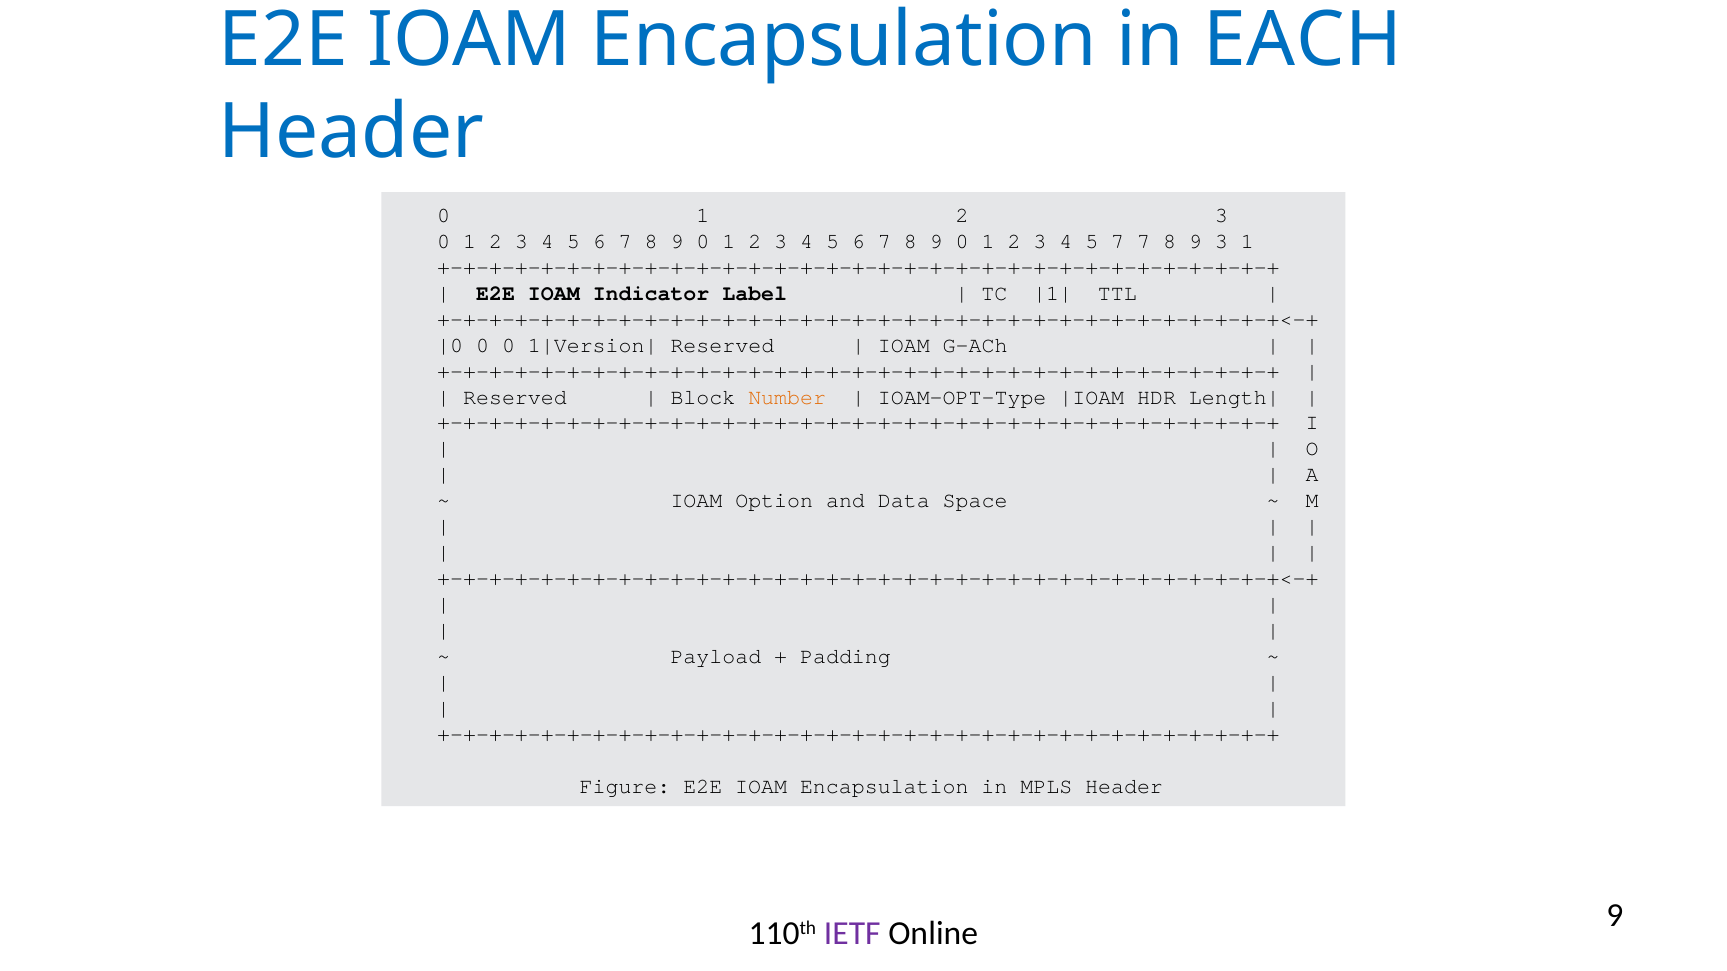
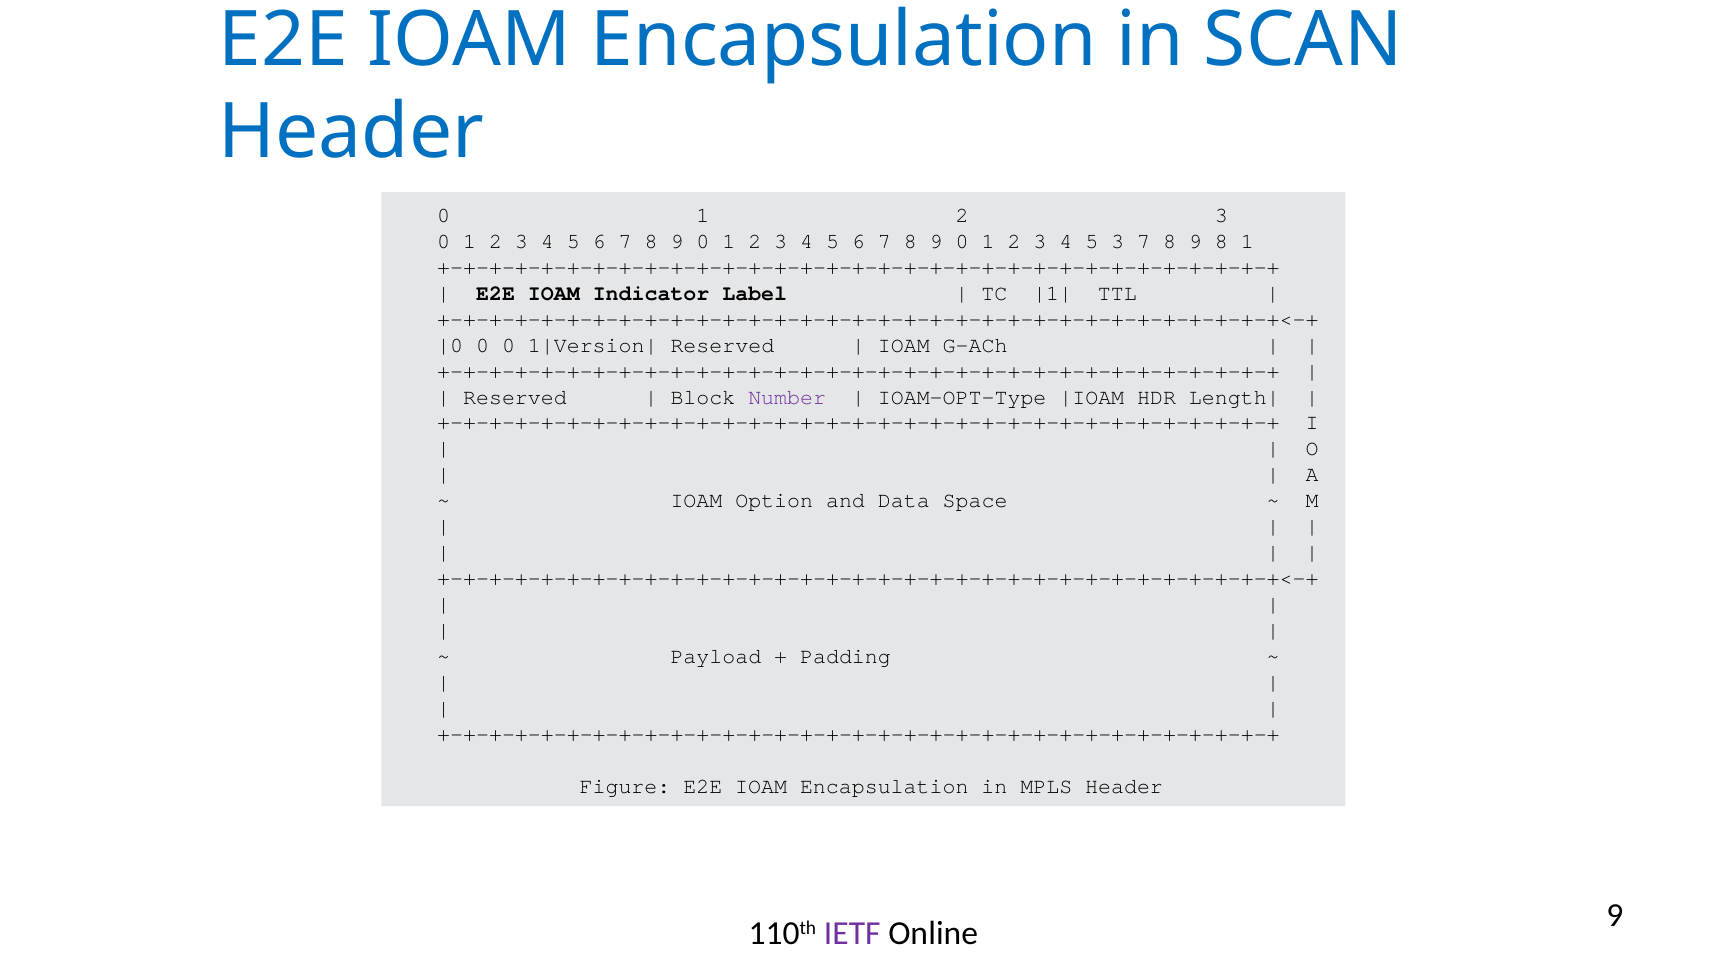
EACH: EACH -> SCAN (1303, 40)
5 7: 7 -> 3 (1118, 241)
9 3: 3 -> 8 (1221, 241)
Number colour: orange -> purple (787, 397)
